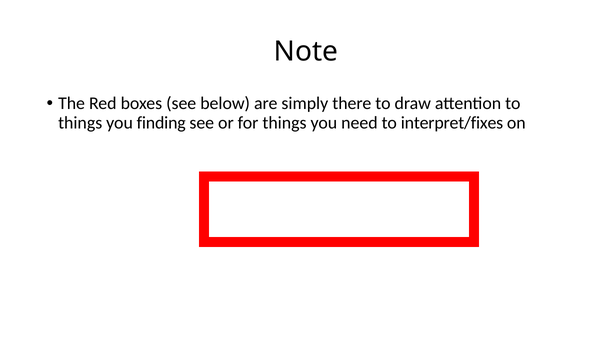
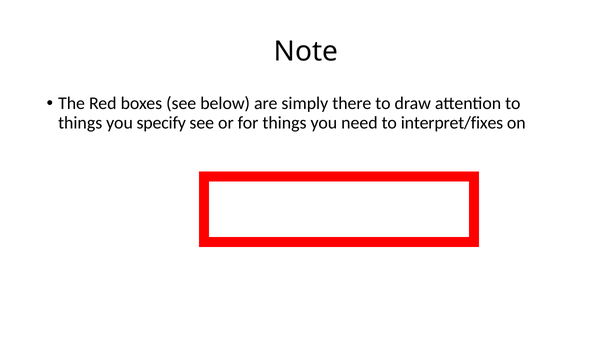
finding: finding -> specify (161, 123)
